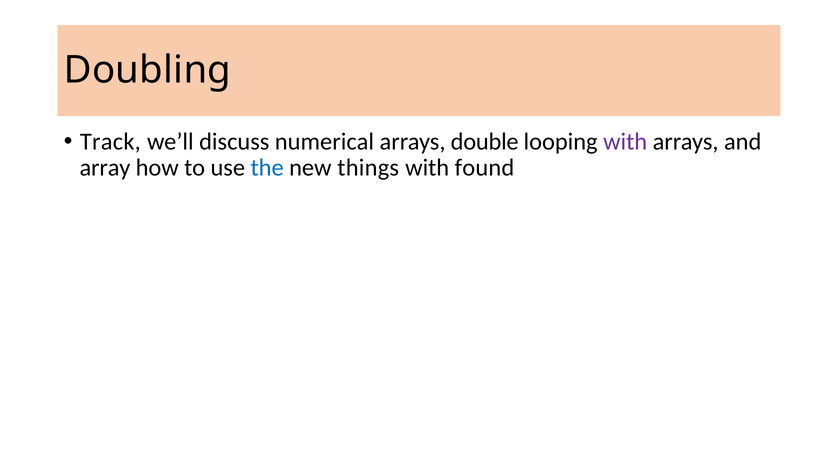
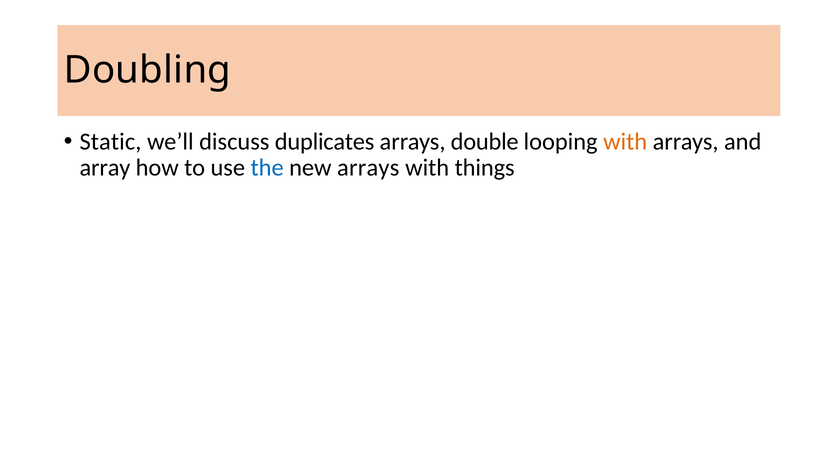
Track: Track -> Static (110, 142)
numerical: numerical -> duplicates (325, 142)
with colour: purple -> orange (625, 142)
new things: things -> arrays (368, 168)
found: found -> things (485, 168)
